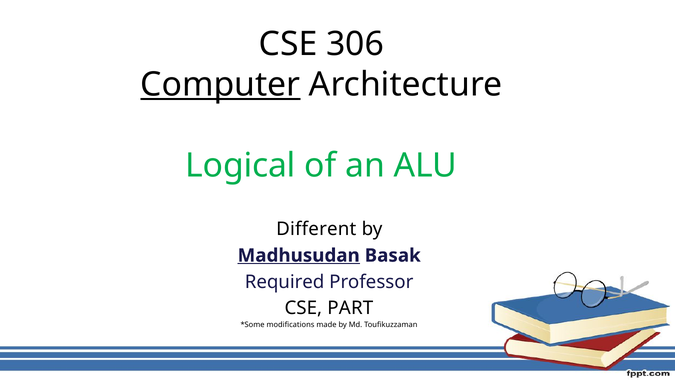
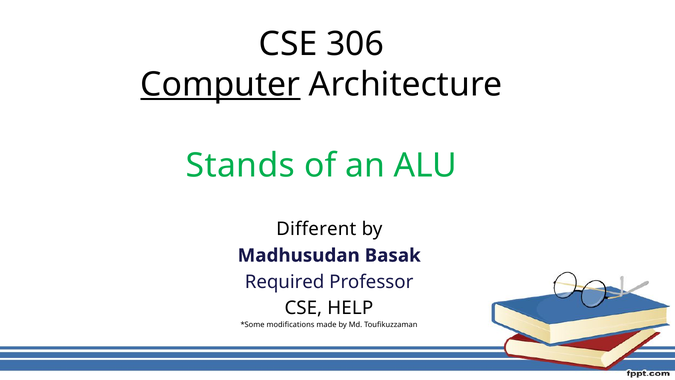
Logical: Logical -> Stands (240, 165)
Madhusudan underline: present -> none (299, 255)
PART: PART -> HELP (350, 308)
